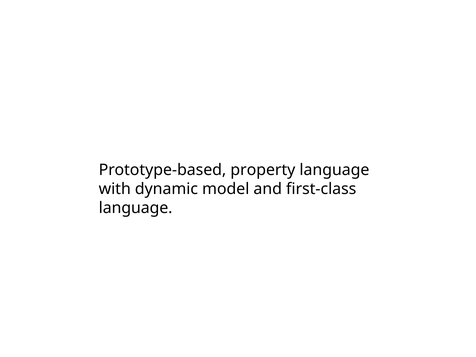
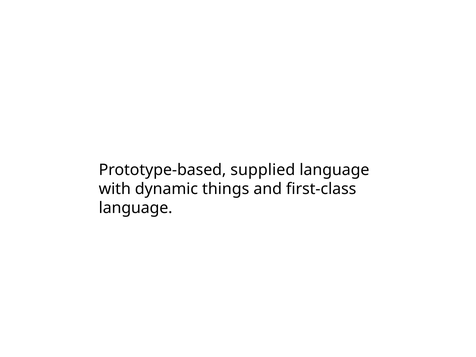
property: property -> supplied (263, 170)
model: model -> things (226, 189)
